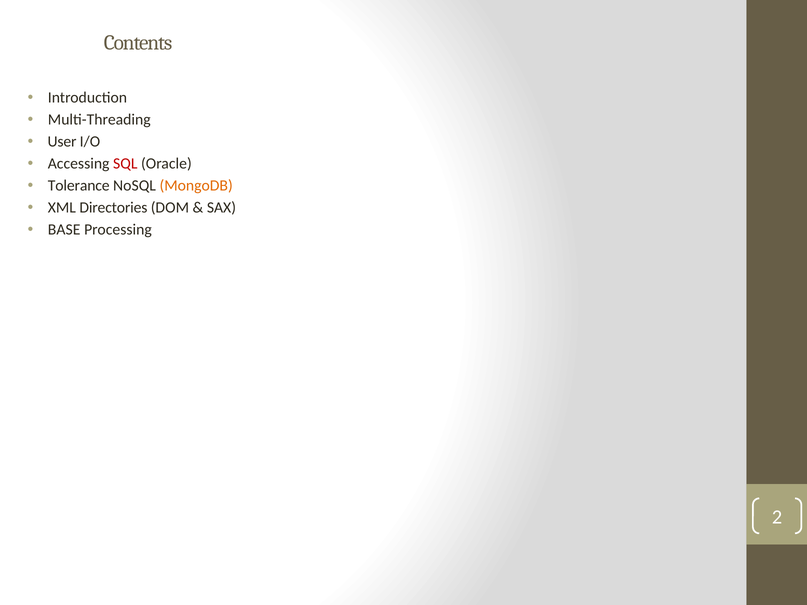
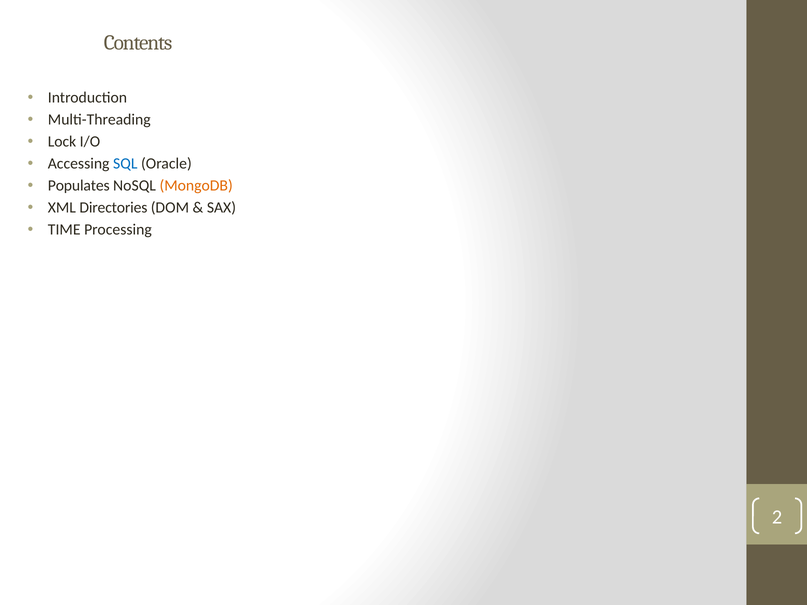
User: User -> Lock (62, 142)
SQL colour: red -> blue (125, 164)
Tolerance: Tolerance -> Populates (79, 186)
BASE: BASE -> TIME (64, 230)
